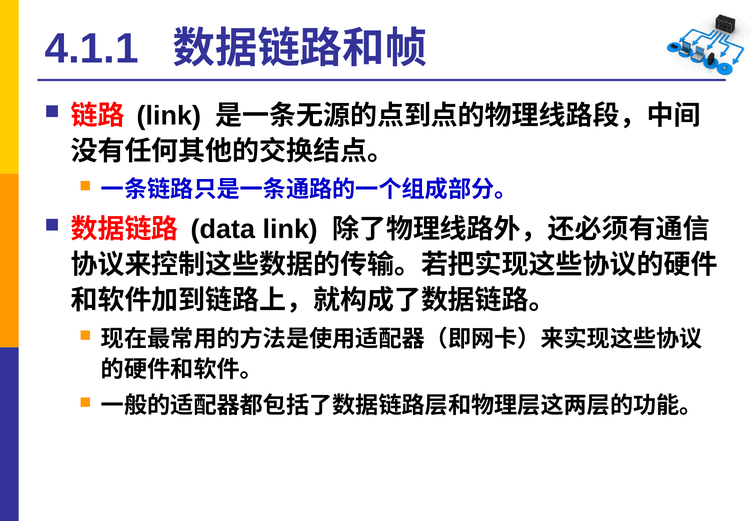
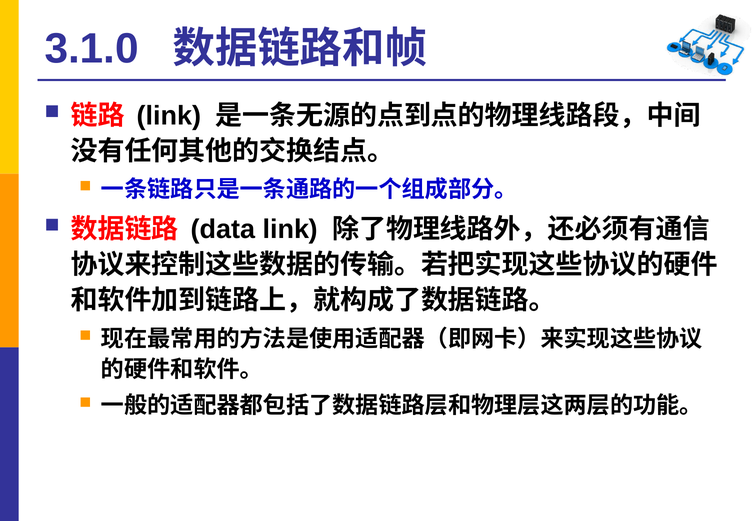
4.1.1: 4.1.1 -> 3.1.0 (92, 48)
